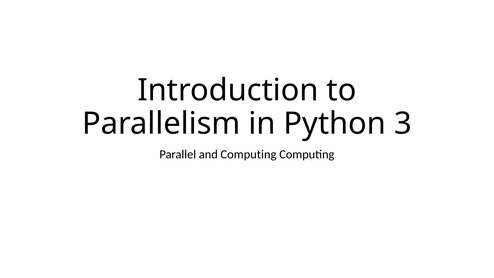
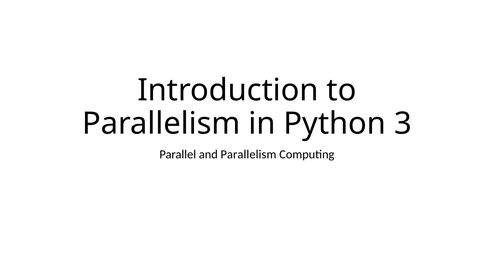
and Computing: Computing -> Parallelism (248, 154)
